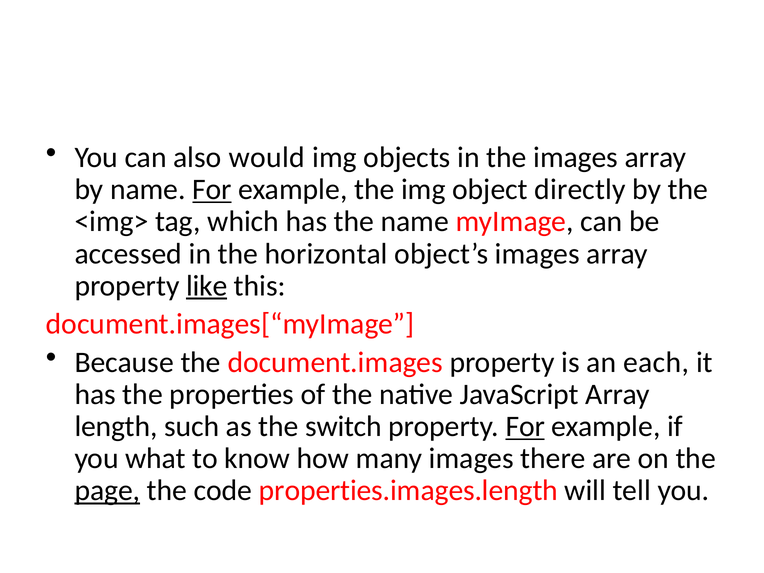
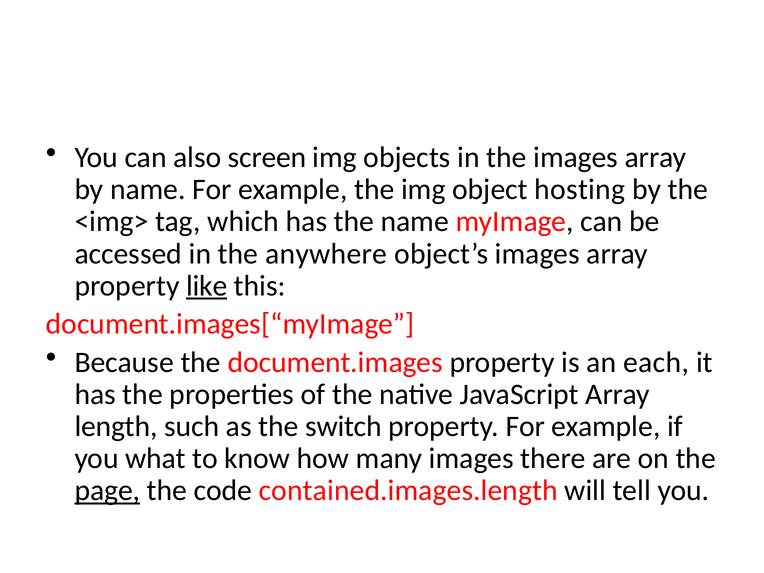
would: would -> screen (267, 157)
For underline: present -> none (212, 190)
directly: directly -> hosting (580, 190)
horizontal: horizontal -> anywhere (326, 254)
For underline: present -> none (525, 426)
properties.images.length: properties.images.length -> contained.images.length (408, 491)
